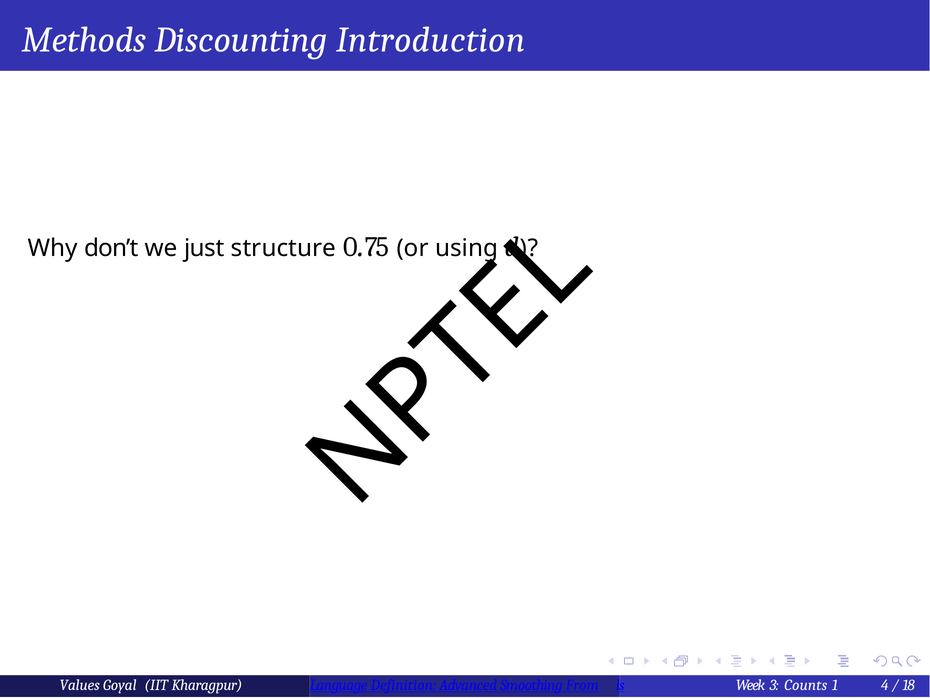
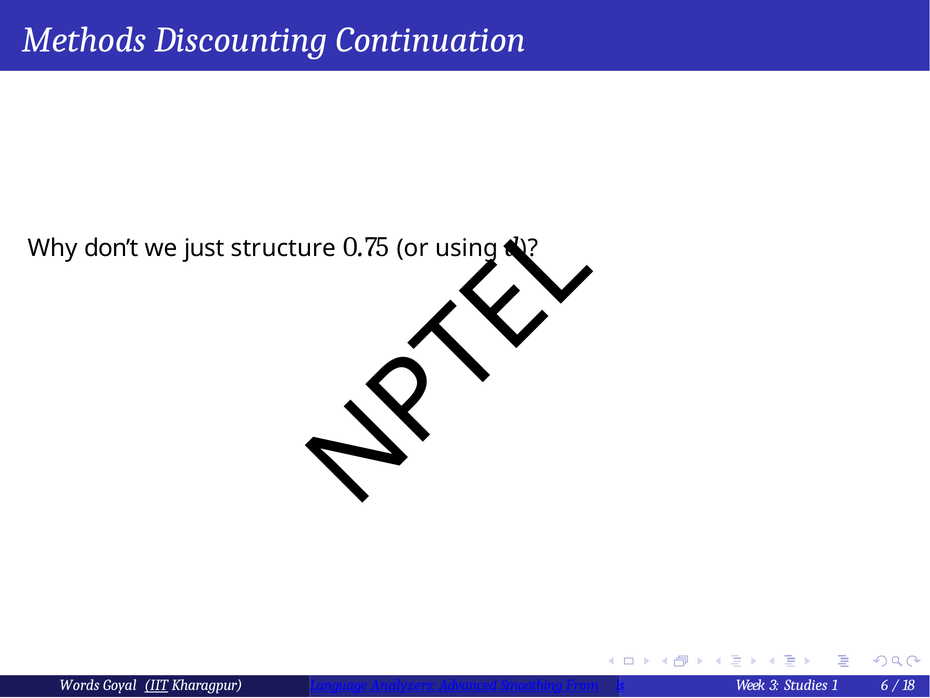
Introduction: Introduction -> Continuation (431, 40)
Values: Values -> Words (80, 685)
IIT underline: none -> present (156, 685)
Definition: Definition -> Analyzers (403, 685)
Counts: Counts -> Studies (806, 685)
4: 4 -> 6 (885, 685)
